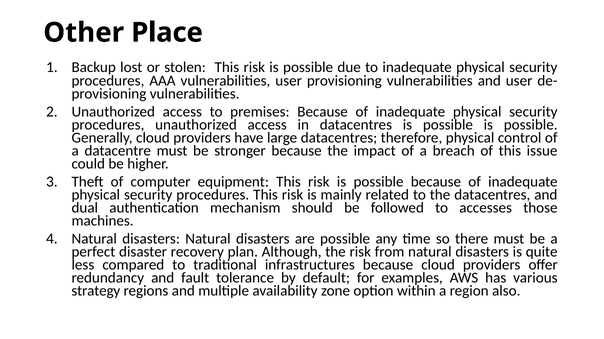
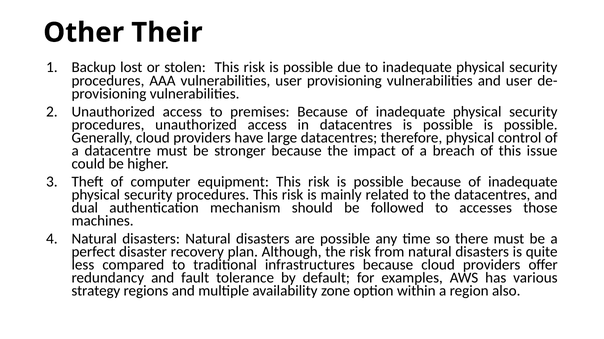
Place: Place -> Their (167, 33)
